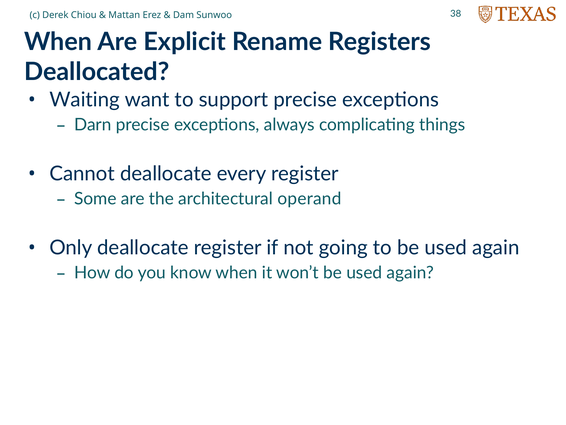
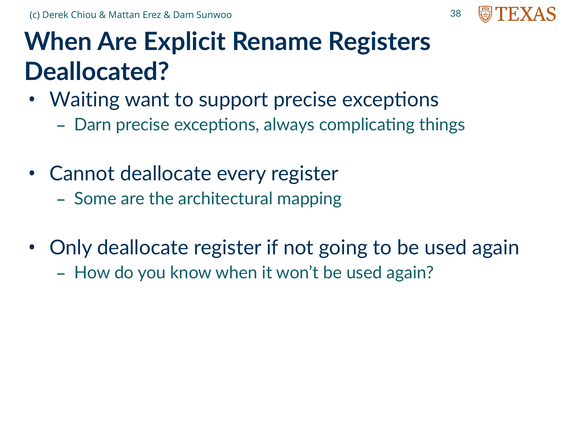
operand: operand -> mapping (310, 199)
